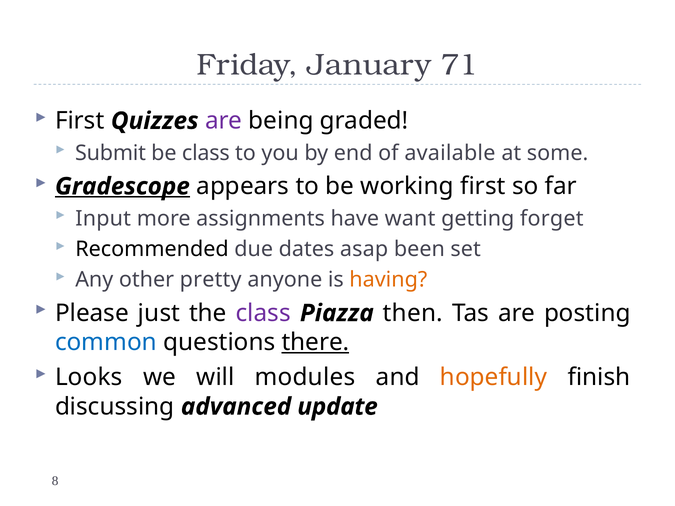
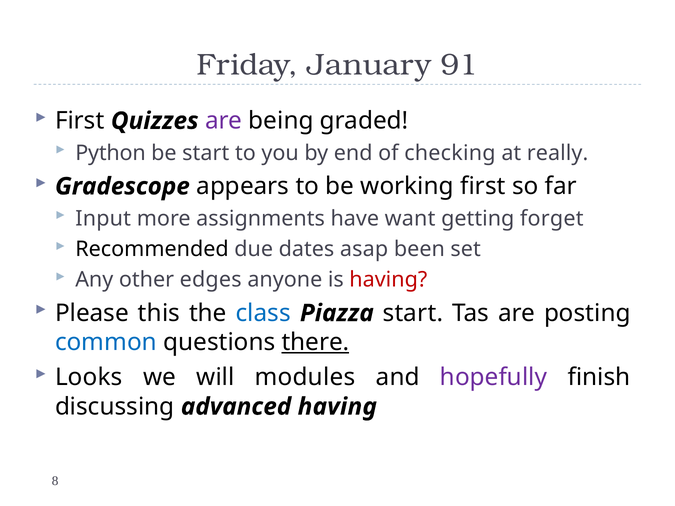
71: 71 -> 91 (459, 65)
Submit: Submit -> Python (111, 153)
be class: class -> start (206, 153)
available: available -> checking (450, 153)
some: some -> really (558, 153)
Gradescope underline: present -> none (122, 187)
pretty: pretty -> edges (211, 280)
having colour: orange -> red (388, 280)
just: just -> this (159, 313)
class colour: purple -> blue (263, 313)
Piazza then: then -> start (413, 313)
hopefully colour: orange -> purple (494, 378)
advanced update: update -> having (337, 407)
